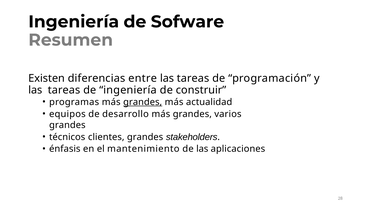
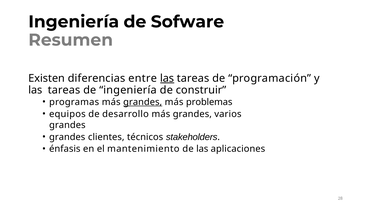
las underline: none -> present (167, 79)
actualidad: actualidad -> problemas (209, 102)
técnicos: técnicos -> grandes (67, 137)
clientes grandes: grandes -> técnicos (145, 137)
